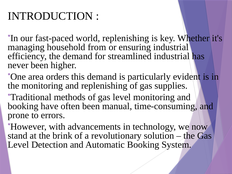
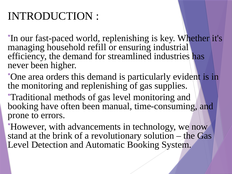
from: from -> refill (97, 47)
streamlined industrial: industrial -> industries (172, 56)
